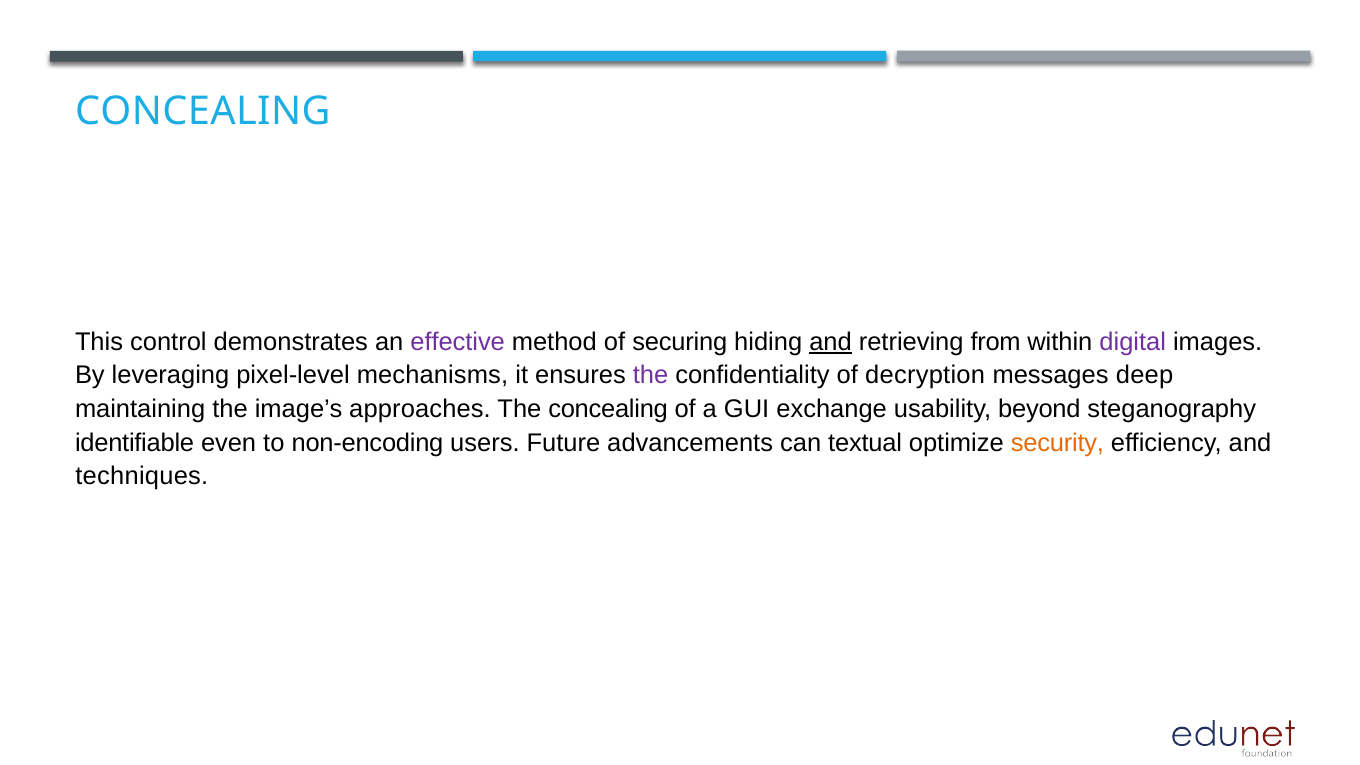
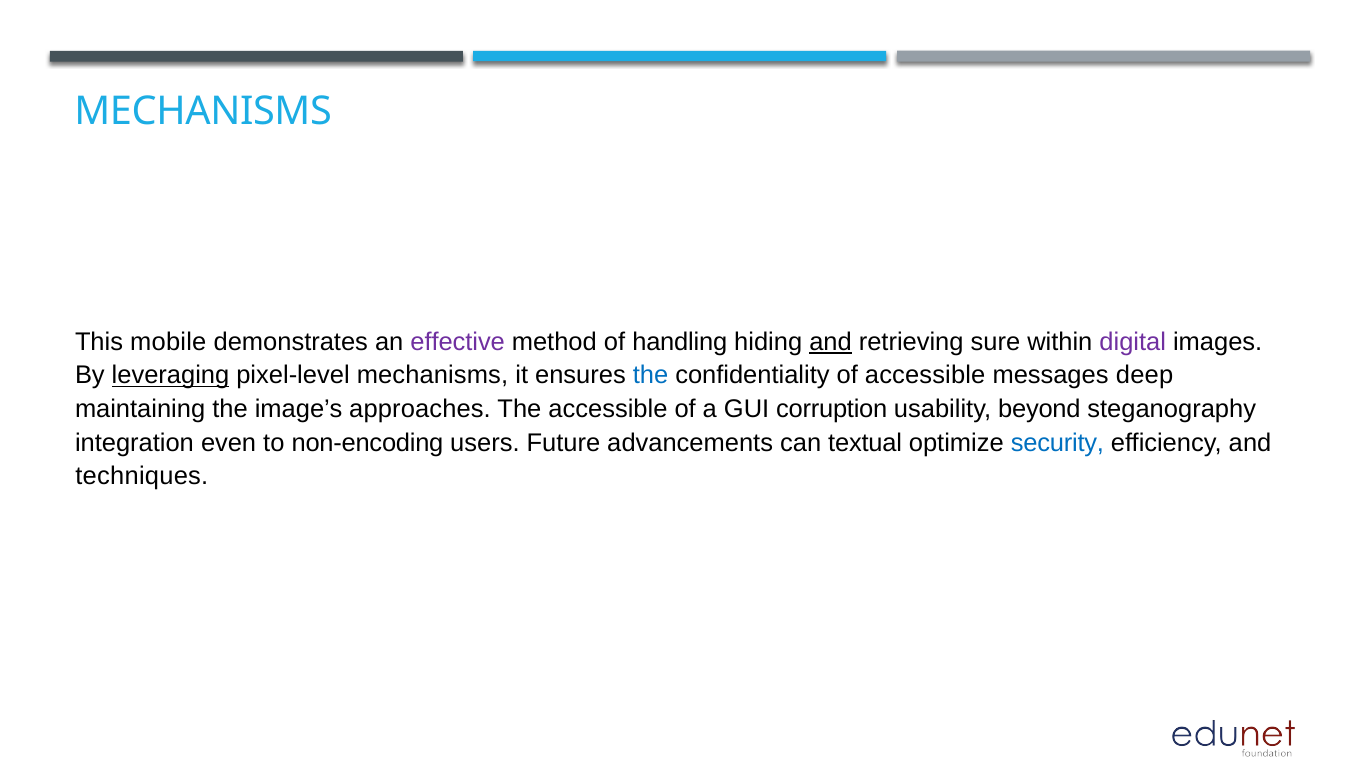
CONCEALING: CONCEALING -> MECHANISMS (203, 111)
control: control -> mobile (168, 342)
securing: securing -> handling (680, 342)
from: from -> sure (996, 342)
leveraging underline: none -> present (171, 376)
the colour: purple -> blue (651, 376)
of decryption: decryption -> accessible (925, 376)
The concealing: concealing -> accessible (608, 409)
exchange: exchange -> corruption (832, 409)
identifiable: identifiable -> integration (134, 443)
security colour: orange -> blue (1057, 443)
